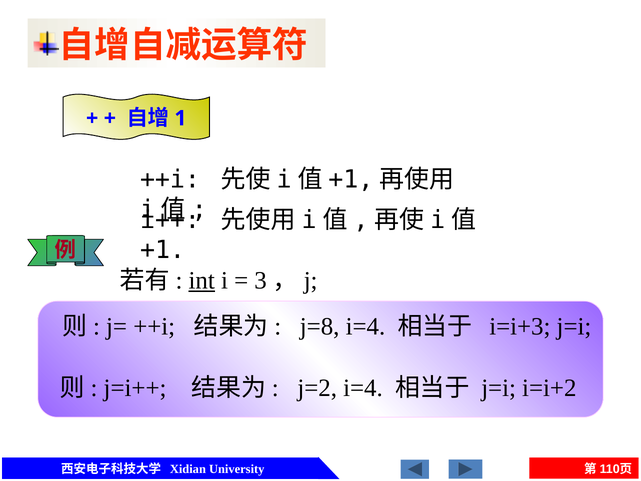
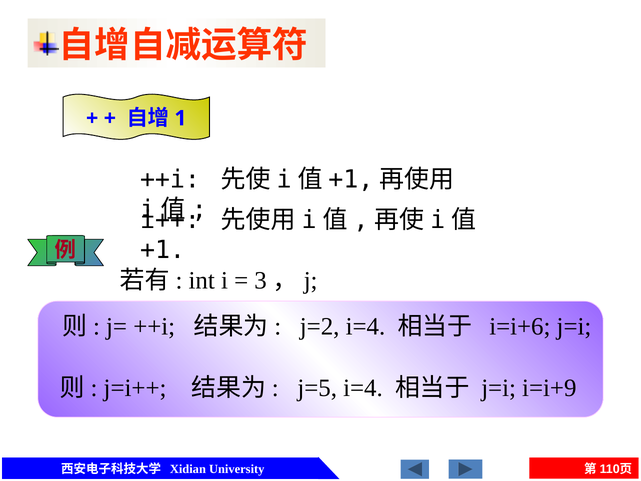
int underline: present -> none (202, 280)
j=8: j=8 -> j=2 (320, 326)
i=i+3: i=i+3 -> i=i+6 (520, 326)
j=2: j=2 -> j=5 (317, 388)
i=i+2: i=i+2 -> i=i+9 (549, 388)
